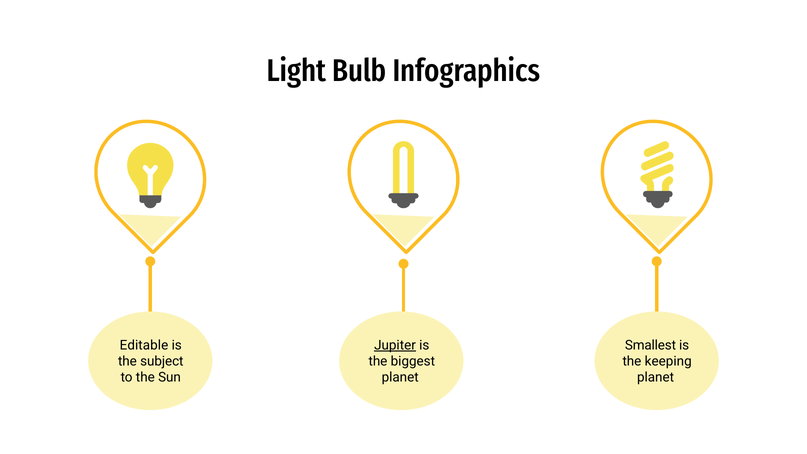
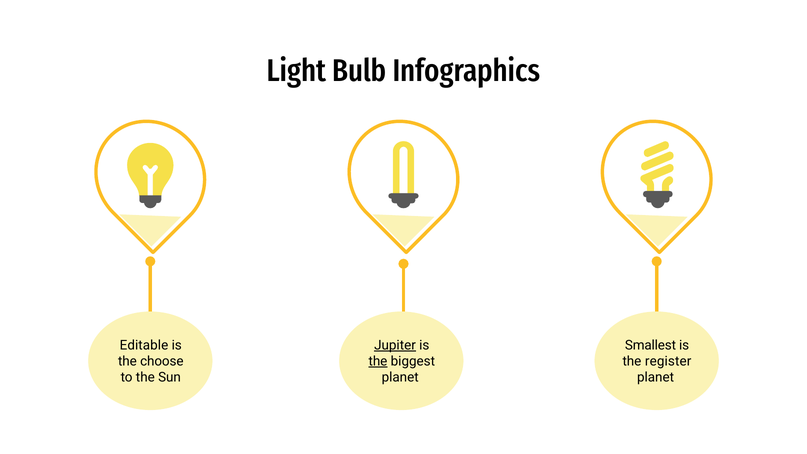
subject: subject -> choose (162, 361)
the underline: none -> present (378, 361)
keeping: keeping -> register (668, 361)
